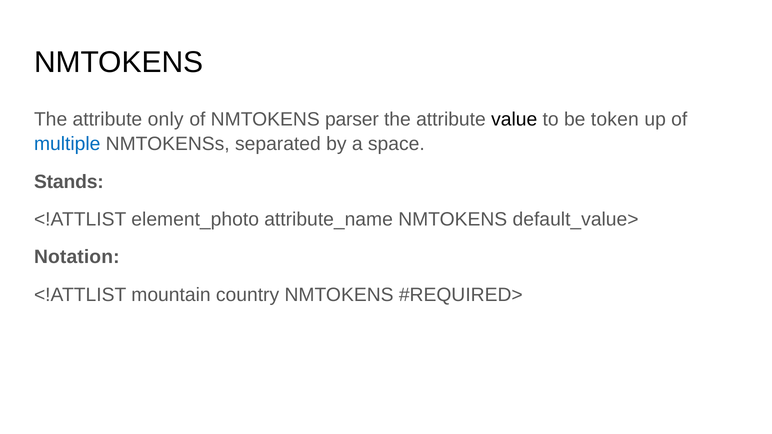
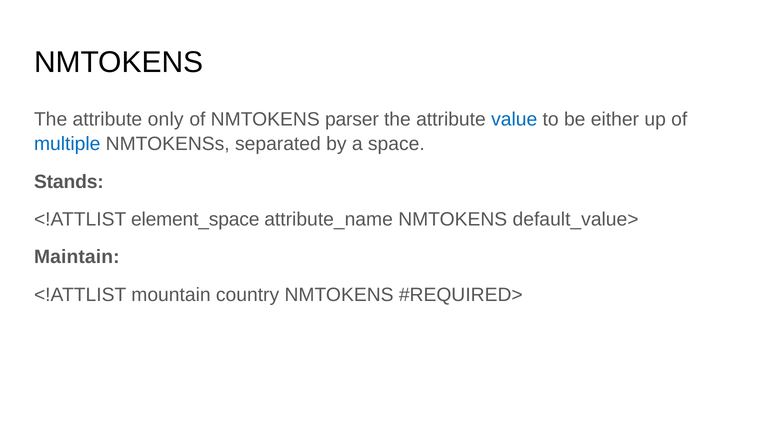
value colour: black -> blue (514, 119)
token: token -> either (615, 119)
element_photo: element_photo -> element_space (195, 220)
Notation: Notation -> Maintain (77, 257)
